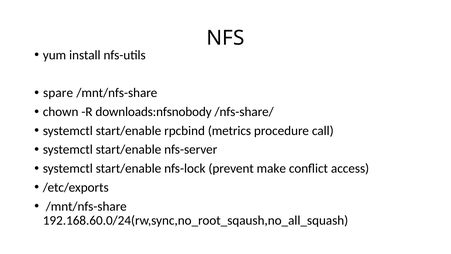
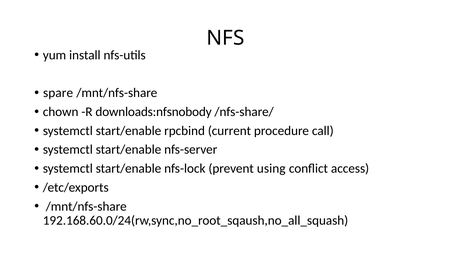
metrics: metrics -> current (229, 131)
make: make -> using (271, 168)
